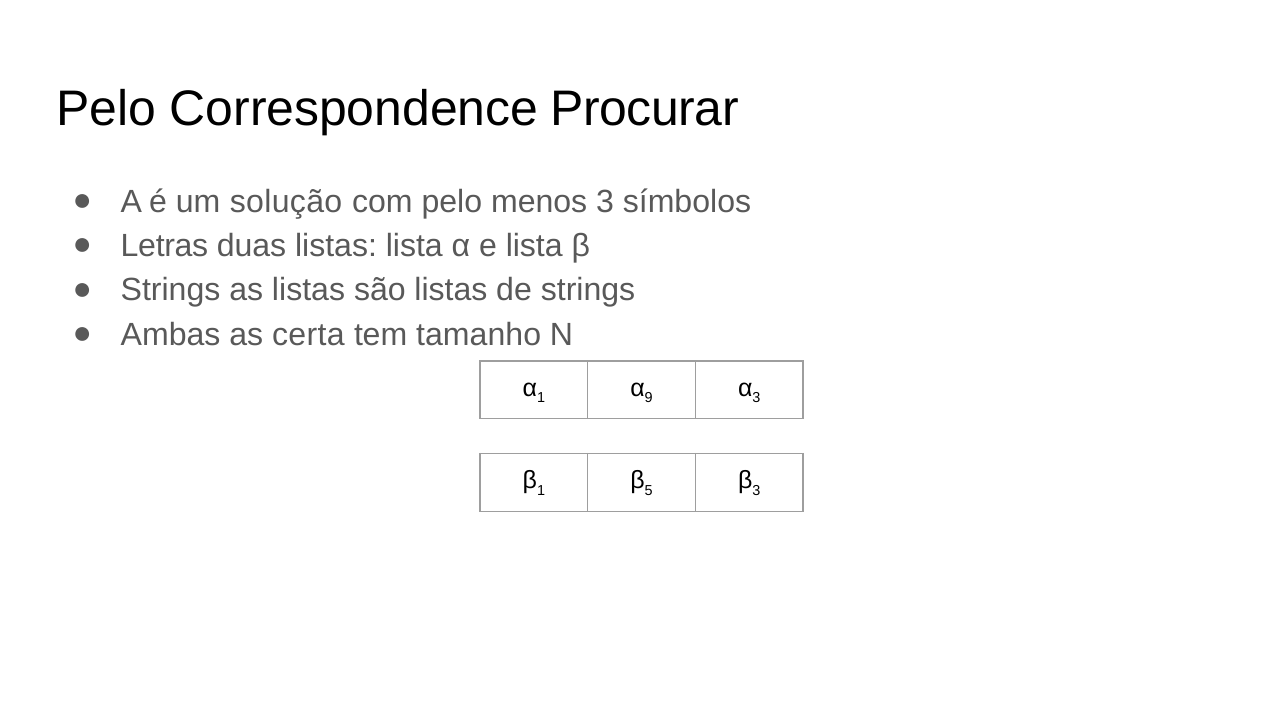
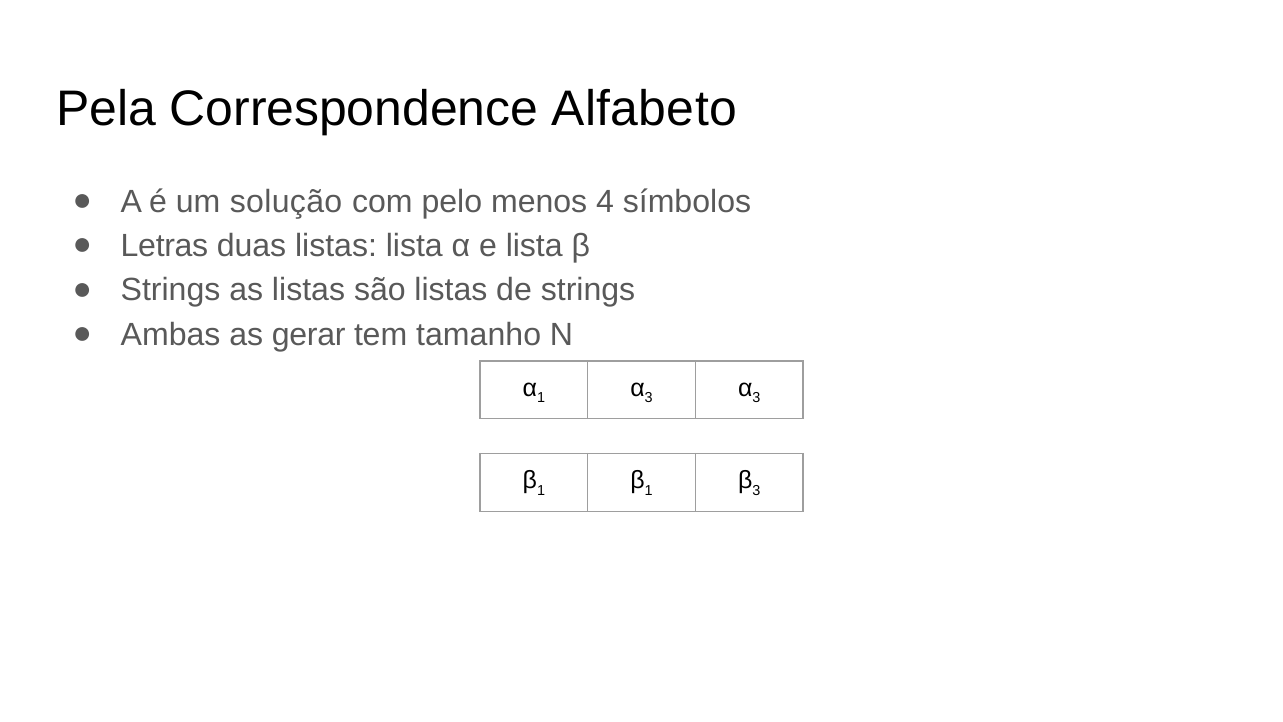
Pelo: Pelo -> Pela (106, 109)
Procurar: Procurar -> Alfabeto (644, 109)
menos 3: 3 -> 4 (605, 202)
certa: certa -> gerar (309, 334)
9: 9 -> 3 (649, 398)
5: 5 -> 1 (649, 490)
